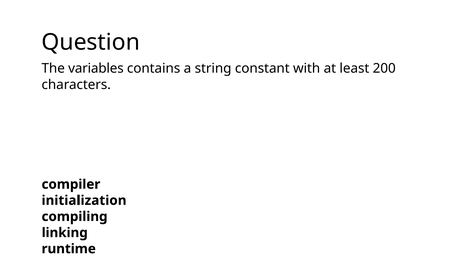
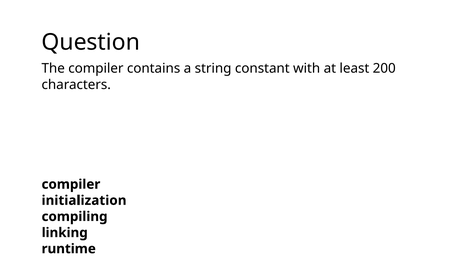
The variables: variables -> compiler (96, 68)
